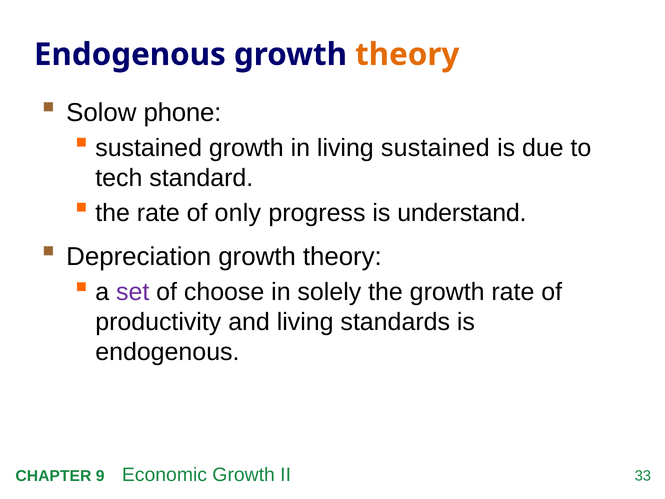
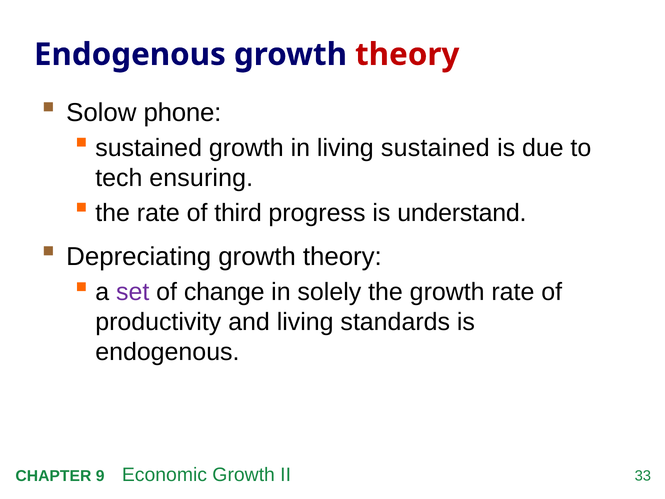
theory colour: orange -> red (407, 54)
standard: standard -> ensuring (201, 178)
only: only -> third (238, 213)
Depreciation: Depreciation -> Depreciating (139, 257)
choose: choose -> change (224, 292)
